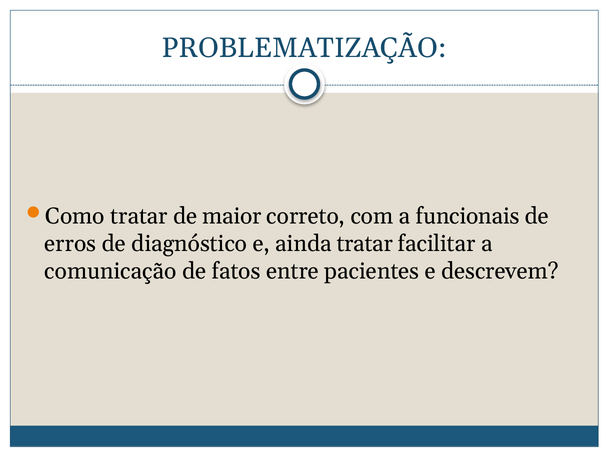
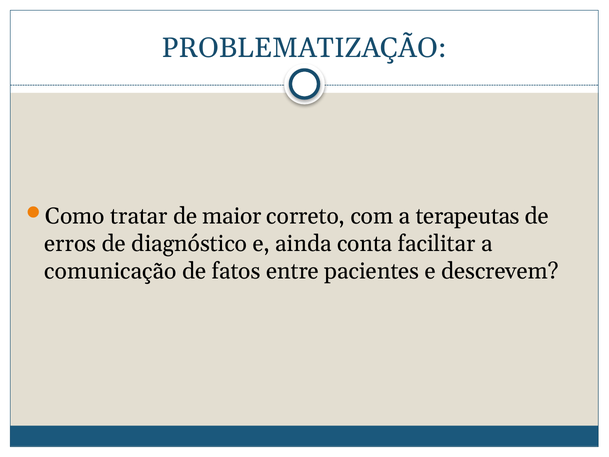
funcionais: funcionais -> terapeutas (468, 216)
ainda tratar: tratar -> conta (365, 243)
